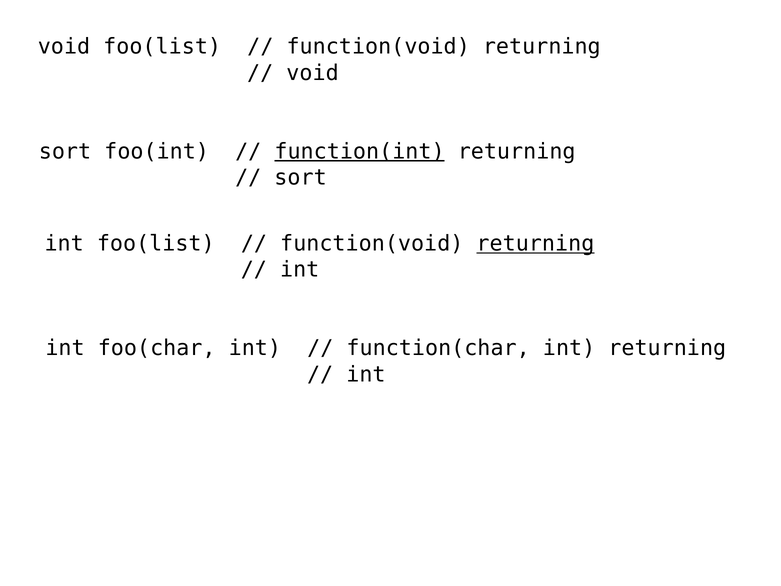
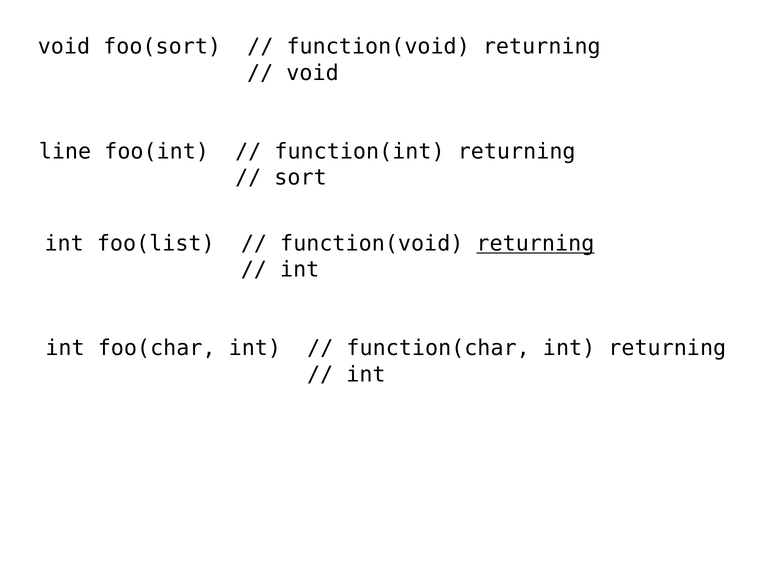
void foo(list: foo(list -> foo(sort (162, 47)
sort: sort -> line (65, 151)
function(int underline: present -> none (360, 151)
